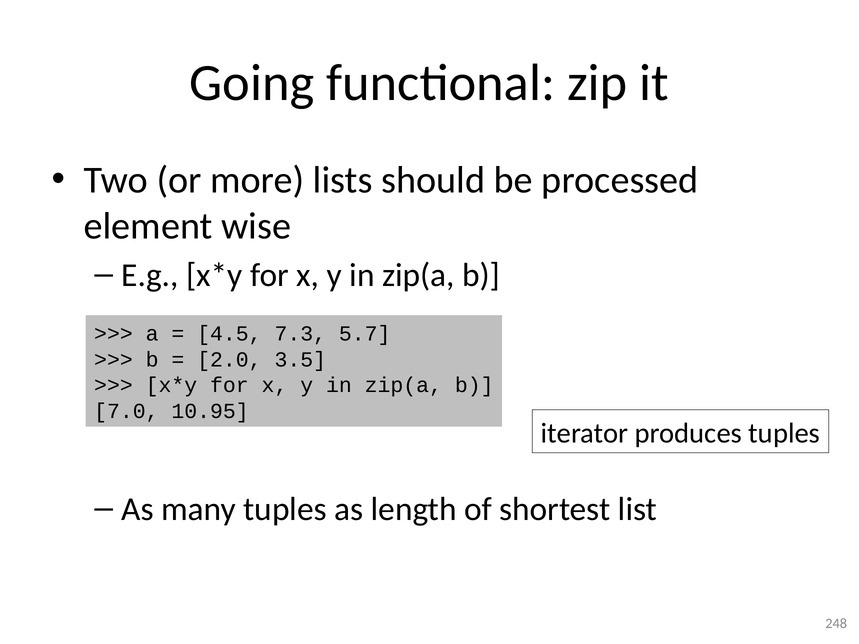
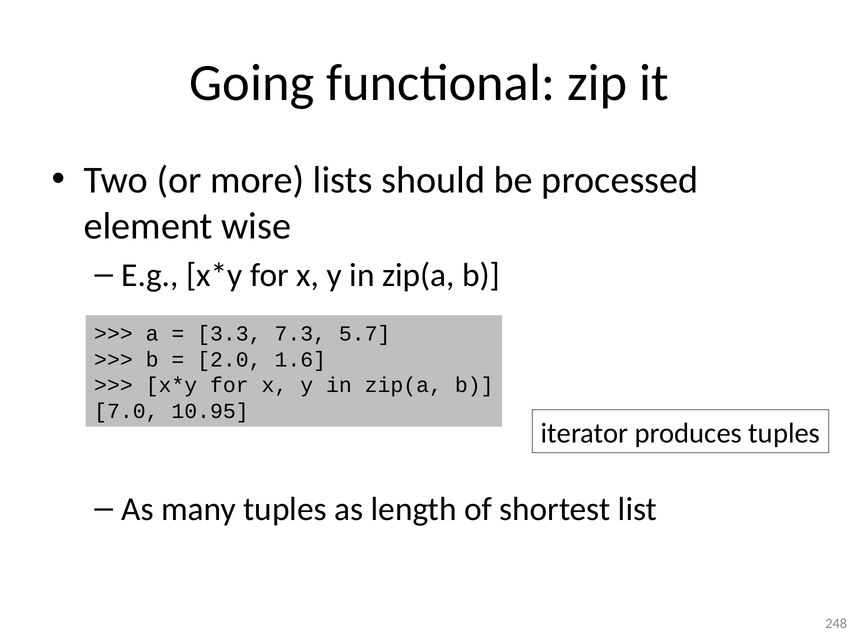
4.5: 4.5 -> 3.3 (229, 334)
3.5: 3.5 -> 1.6 (300, 360)
